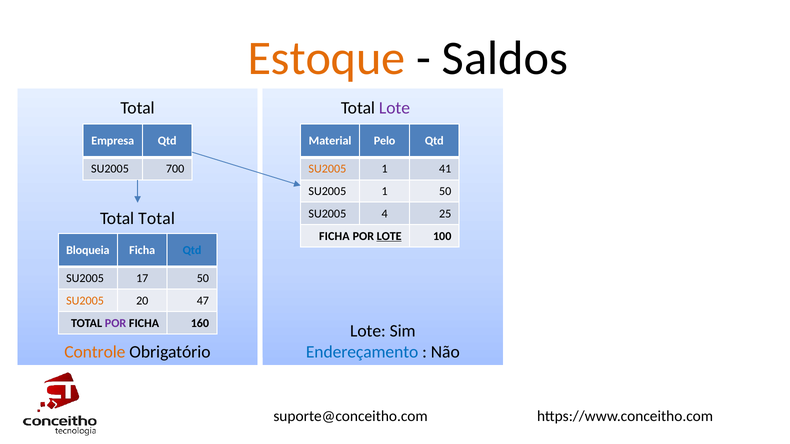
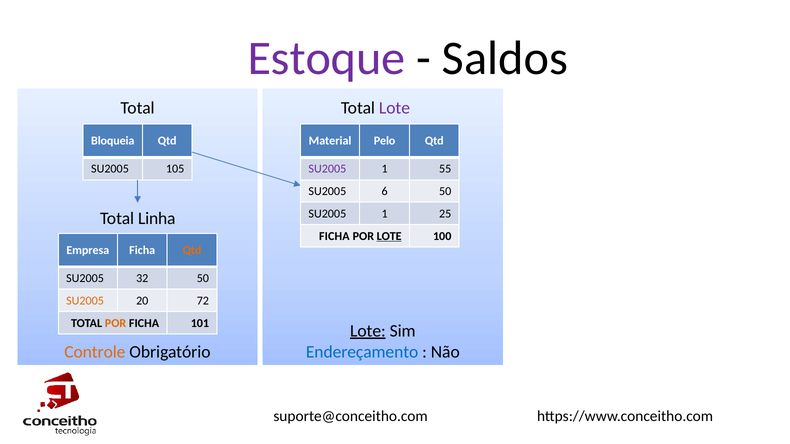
Estoque colour: orange -> purple (326, 58)
Empresa: Empresa -> Bloqueia (113, 141)
700: 700 -> 105 (175, 169)
SU2005 colour: orange -> purple (327, 169)
41: 41 -> 55 (445, 169)
1: 1 -> 6 (385, 191)
4: 4 -> 1 (385, 214)
Total Total: Total -> Linha (157, 219)
Bloqueia: Bloqueia -> Empresa (88, 250)
Qtd colour: blue -> orange (192, 250)
17: 17 -> 32 (142, 279)
47: 47 -> 72 (203, 301)
POR colour: purple -> orange (116, 323)
160: 160 -> 101 (200, 323)
Lote underline: none -> present (368, 331)
